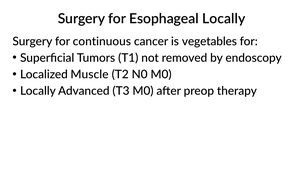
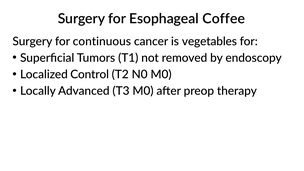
Esophageal Locally: Locally -> Coffee (224, 19)
Muscle: Muscle -> Control (90, 75)
